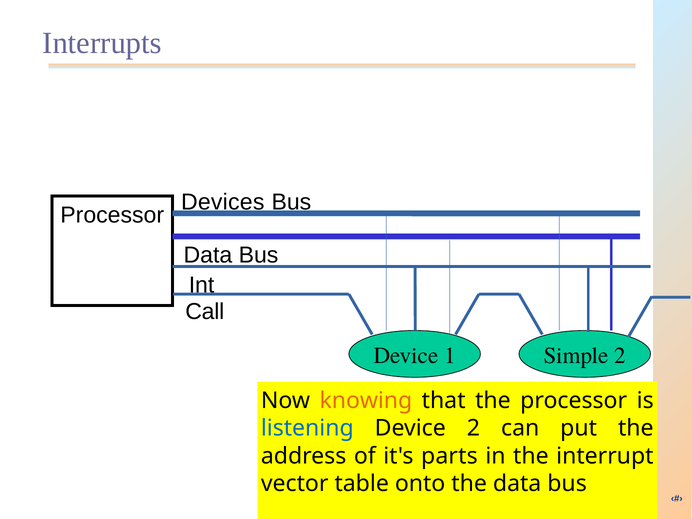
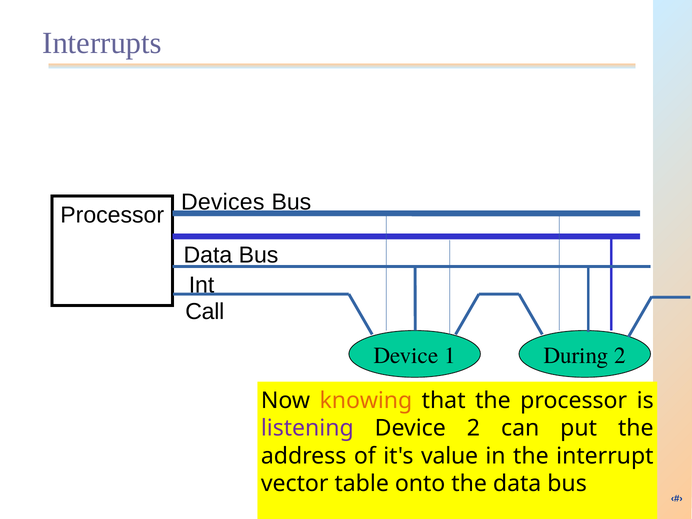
Simple: Simple -> During (576, 356)
listening colour: blue -> purple (307, 428)
parts: parts -> value (450, 456)
